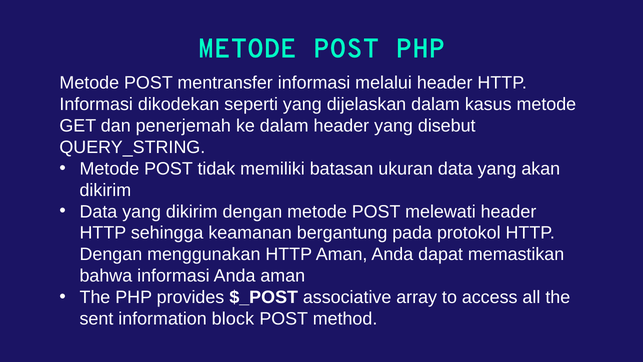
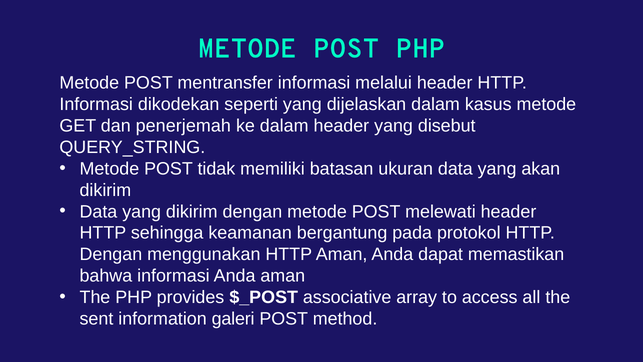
block: block -> galeri (233, 319)
